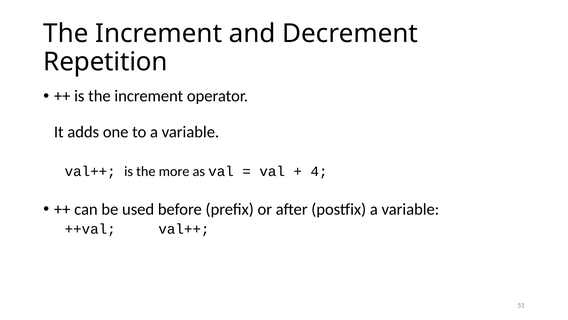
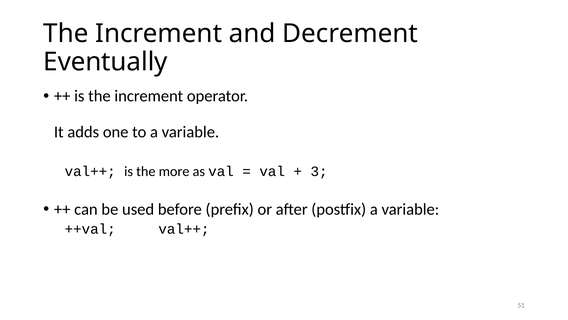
Repetition: Repetition -> Eventually (105, 62)
4: 4 -> 3 (319, 171)
